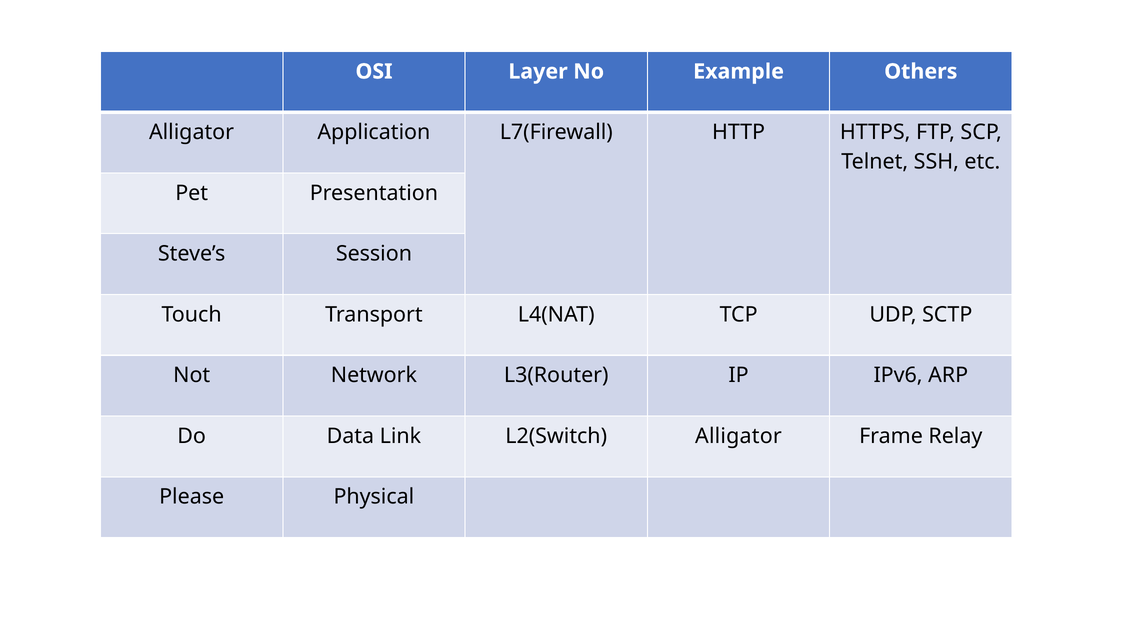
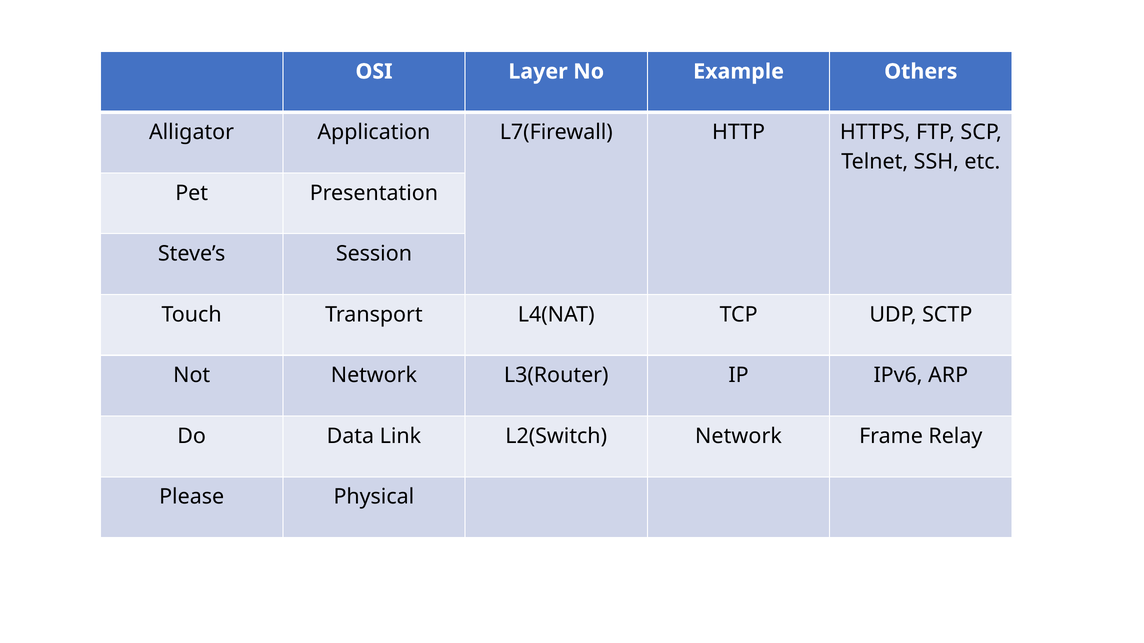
L2(Switch Alligator: Alligator -> Network (739, 436)
